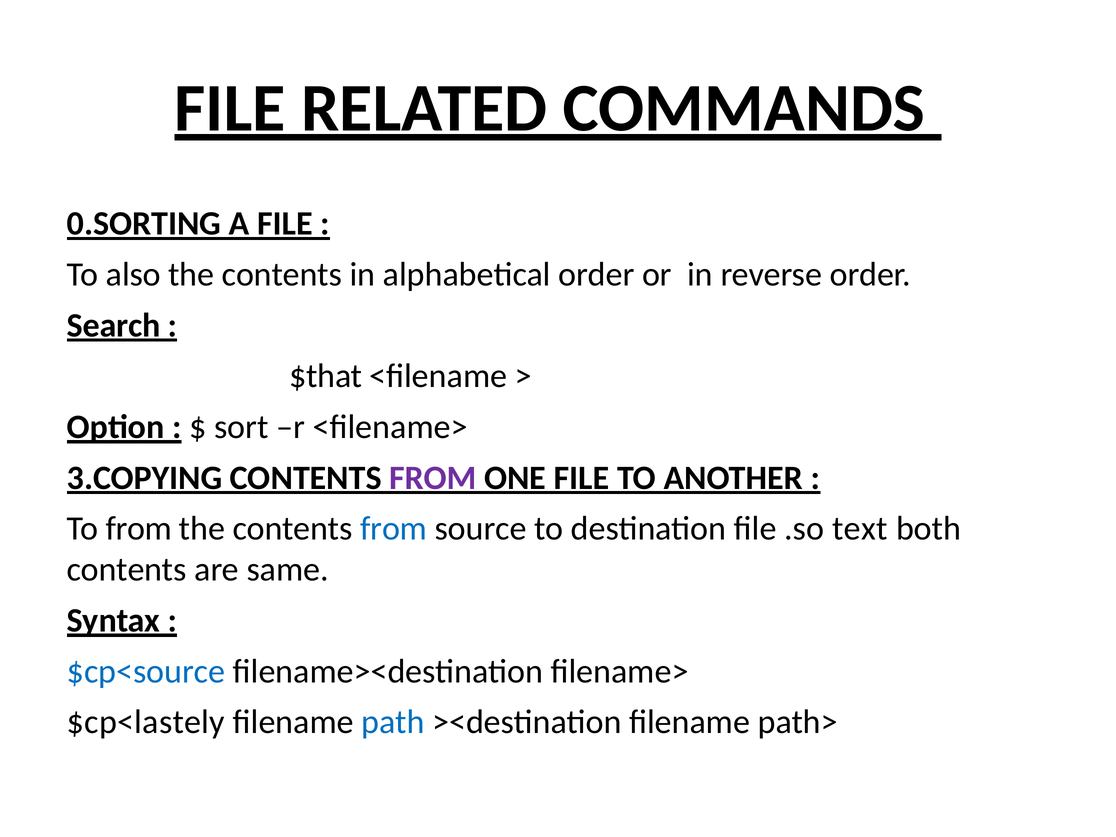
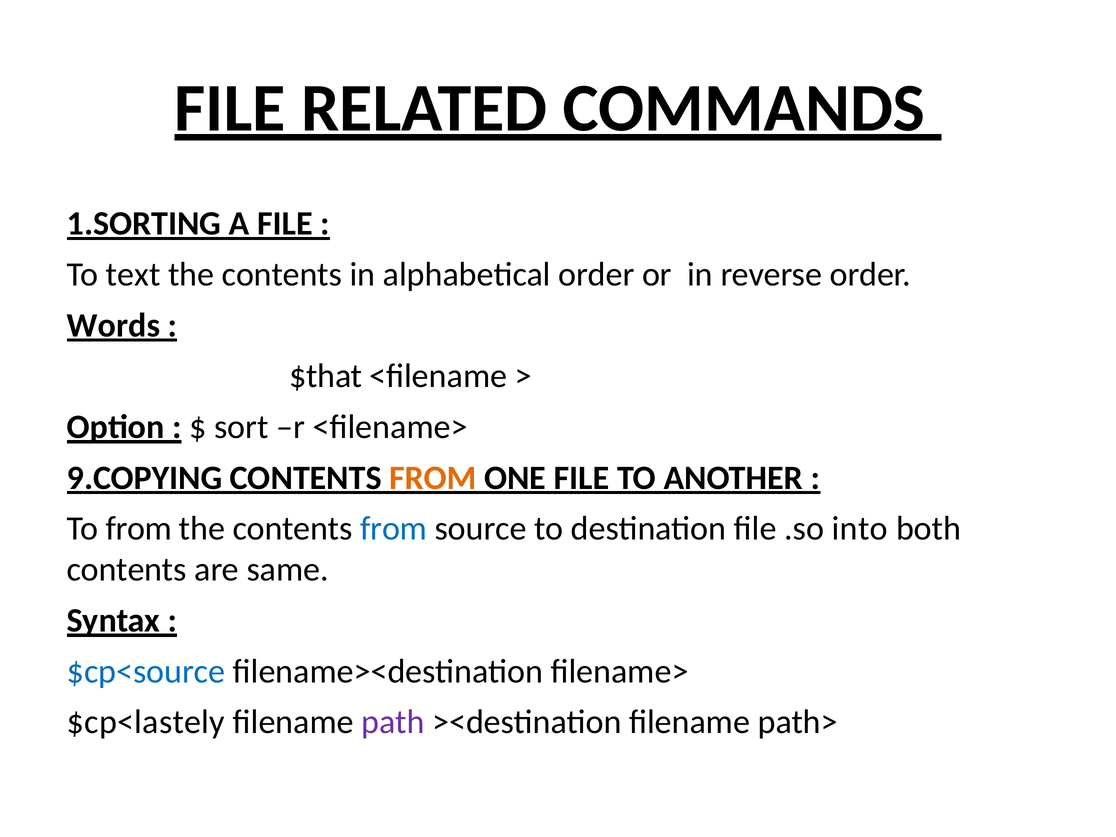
0.SORTING: 0.SORTING -> 1.SORTING (144, 224)
also: also -> text (133, 275)
Search: Search -> Words (114, 325)
3.COPYING: 3.COPYING -> 9.COPYING (145, 478)
FROM colour: purple -> orange (433, 478)
text: text -> into (860, 529)
path colour: blue -> purple (393, 722)
